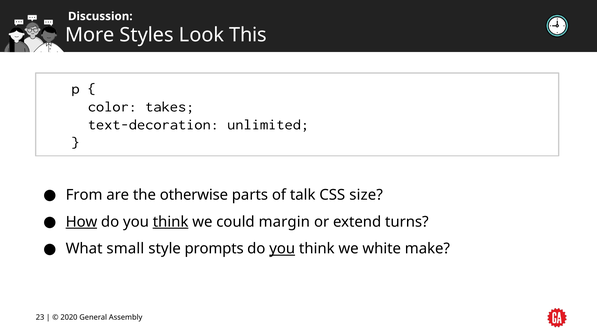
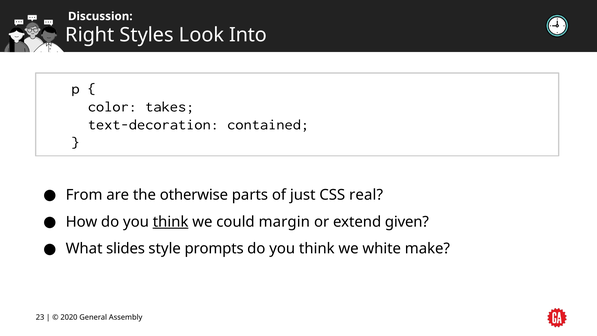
More: More -> Right (90, 35)
This: This -> Into (248, 35)
unlimited: unlimited -> contained (268, 124)
talk: talk -> just (303, 195)
size: size -> real (366, 195)
How underline: present -> none (81, 222)
turns: turns -> given (407, 222)
small: small -> slides (126, 249)
you underline: present -> none (282, 249)
